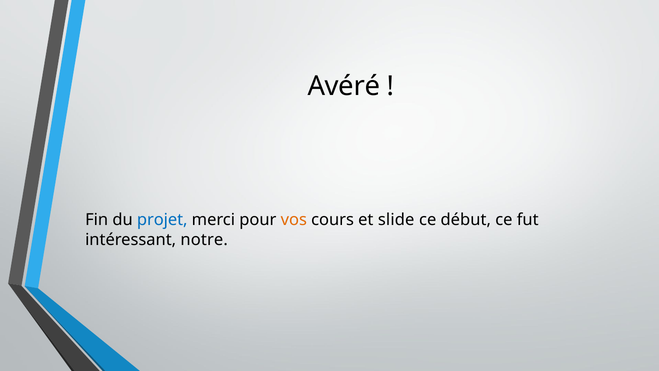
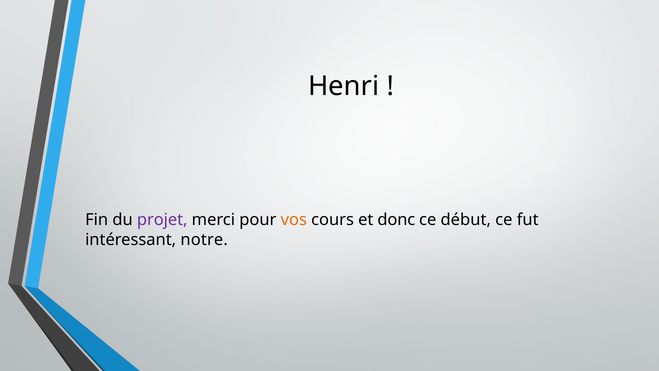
Avéré: Avéré -> Henri (344, 86)
projet colour: blue -> purple (162, 220)
slide: slide -> donc (396, 220)
